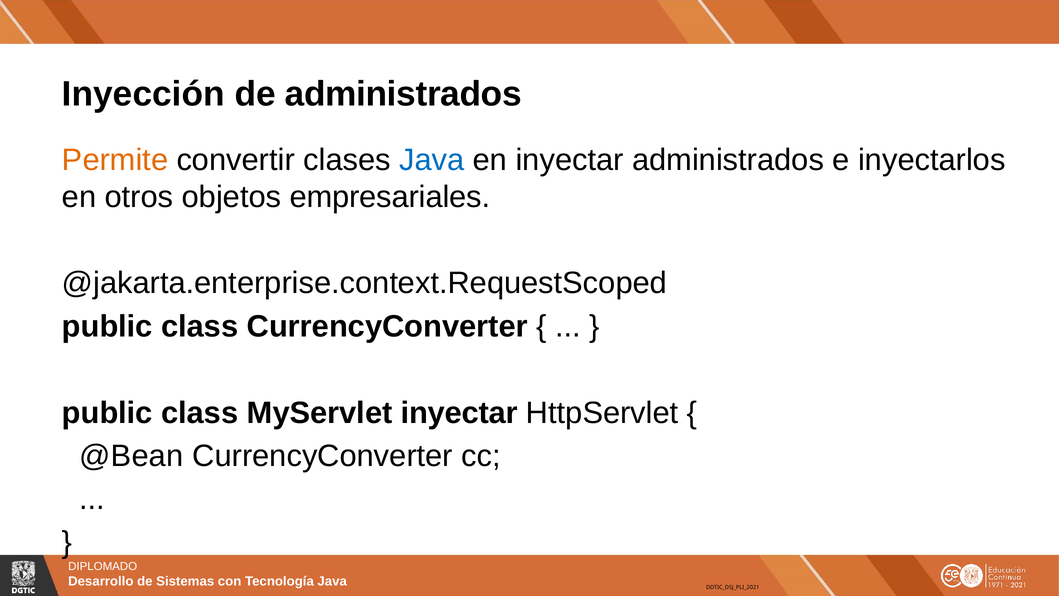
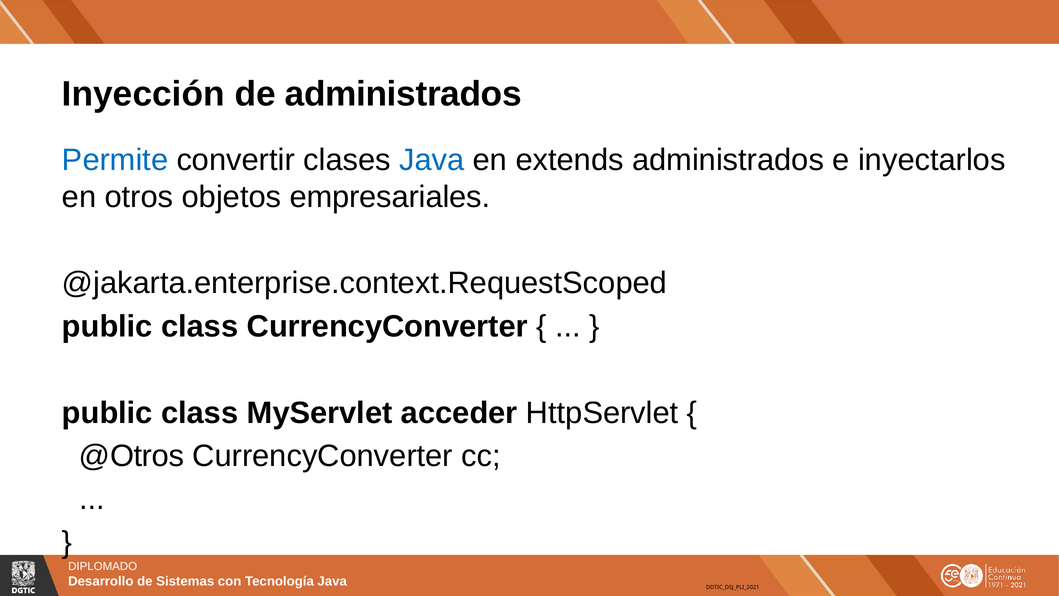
Permite colour: orange -> blue (115, 160)
en inyectar: inyectar -> extends (570, 160)
MyServlet inyectar: inyectar -> acceder (459, 413)
@Bean: @Bean -> @Otros (132, 456)
